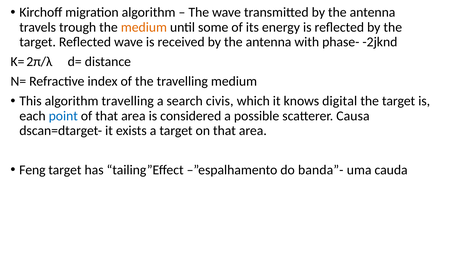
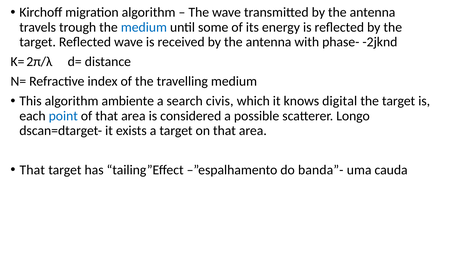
medium colour: orange -> blue (144, 27)
algorithm travelling: travelling -> ambiente (128, 101)
Causa: Causa -> Longo (353, 116)
Feng: Feng -> That (32, 170)
